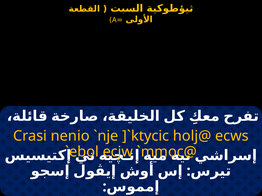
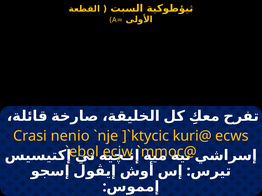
holj@: holj@ -> kuri@ (192, 136)
